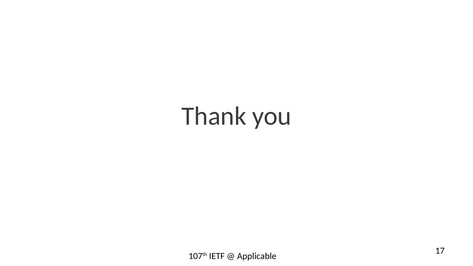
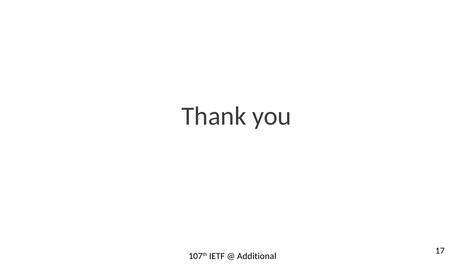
Applicable: Applicable -> Additional (257, 256)
